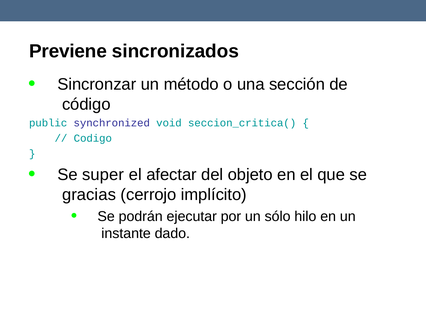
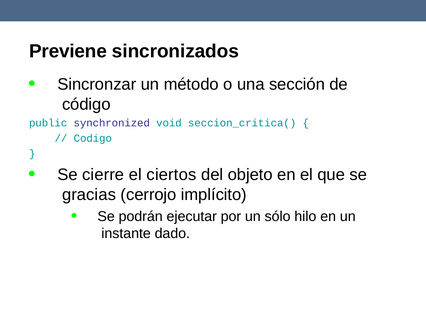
super: super -> cierre (103, 174)
afectar: afectar -> ciertos (171, 174)
